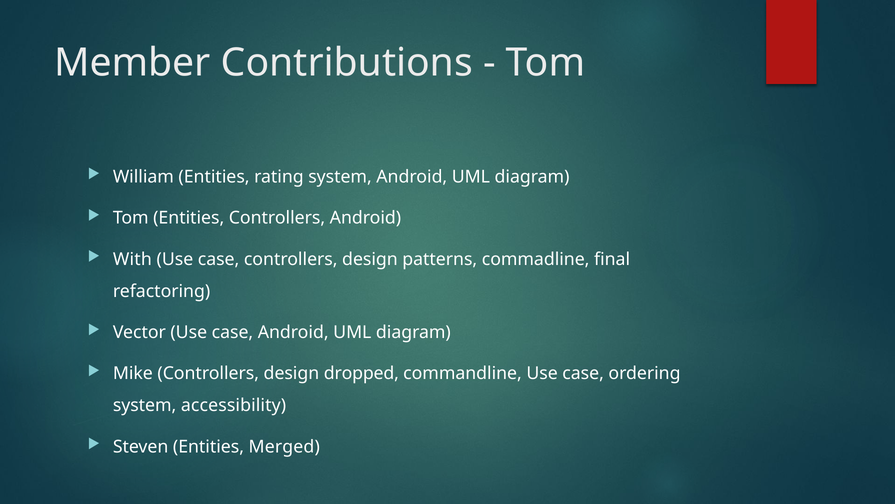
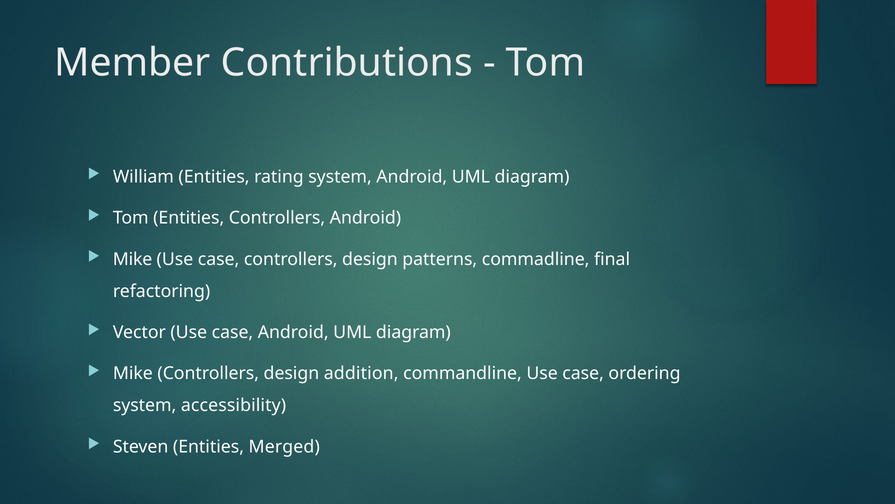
With: With -> Mike (133, 259)
dropped: dropped -> addition (361, 373)
